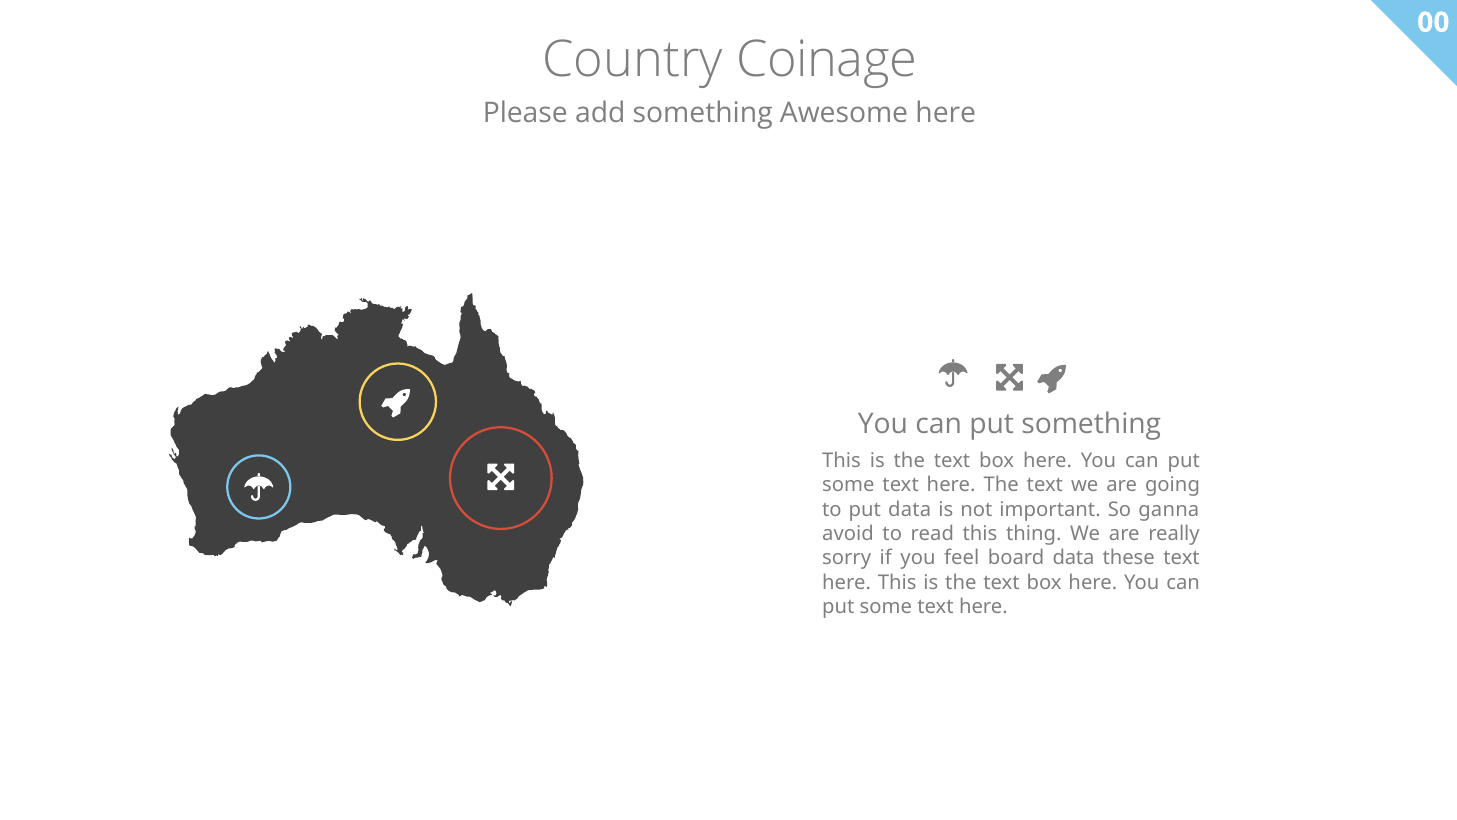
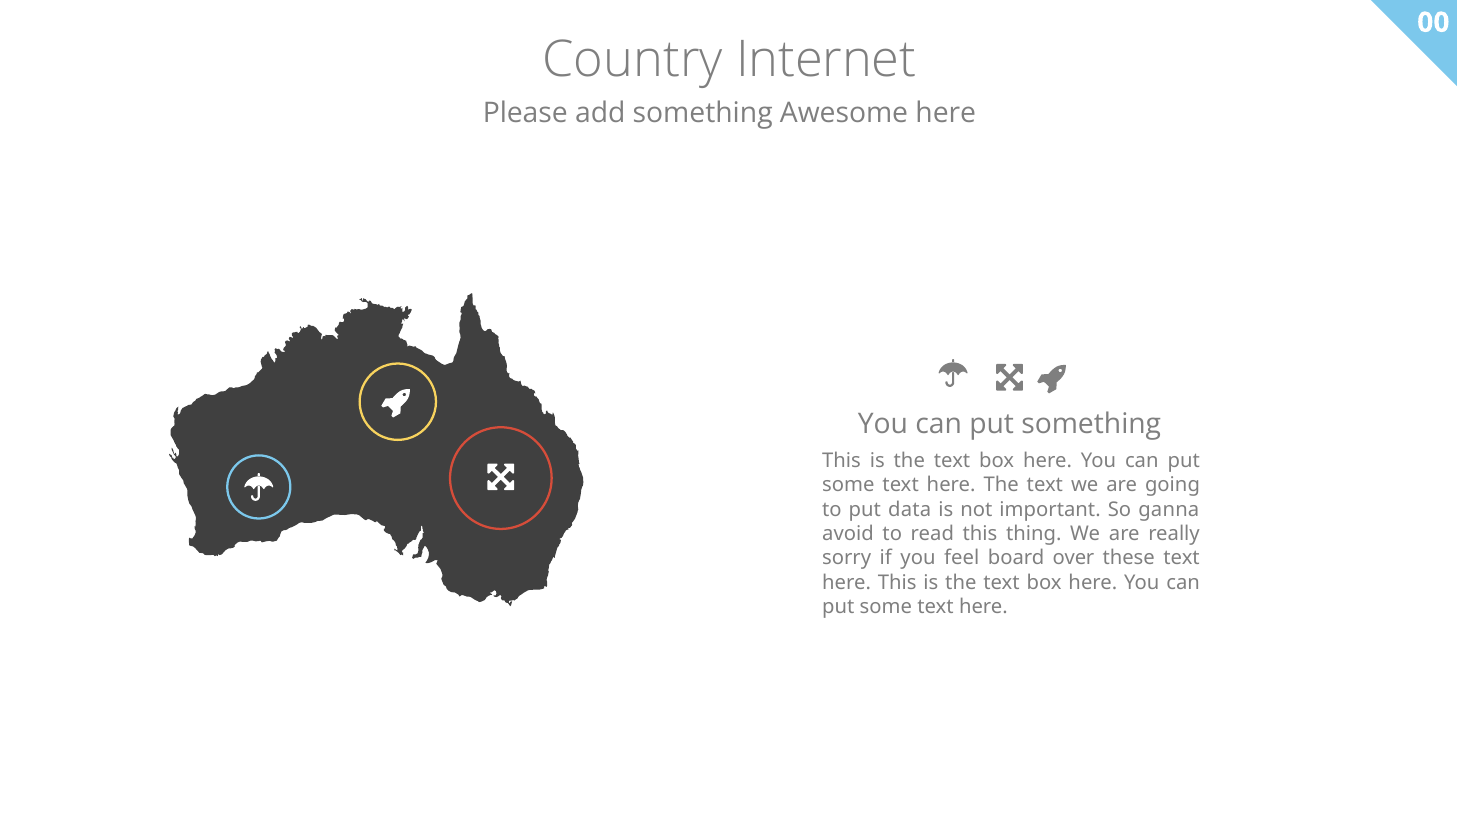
Coinage: Coinage -> Internet (826, 60)
board data: data -> over (1074, 558)
